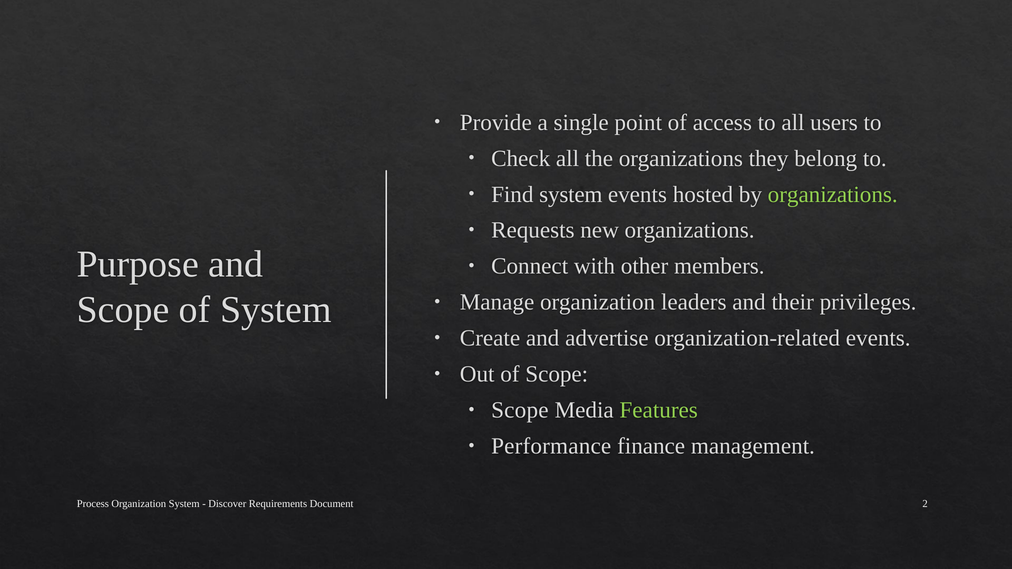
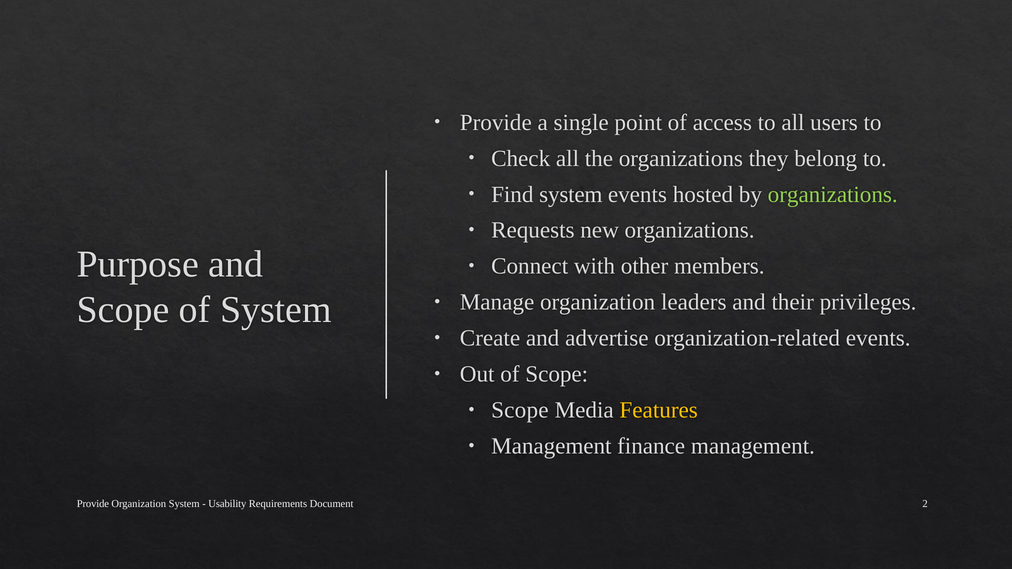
Features colour: light green -> yellow (659, 410)
Performance: Performance -> Management (551, 446)
Process: Process -> Provide (93, 504)
Discover: Discover -> Usability (227, 504)
